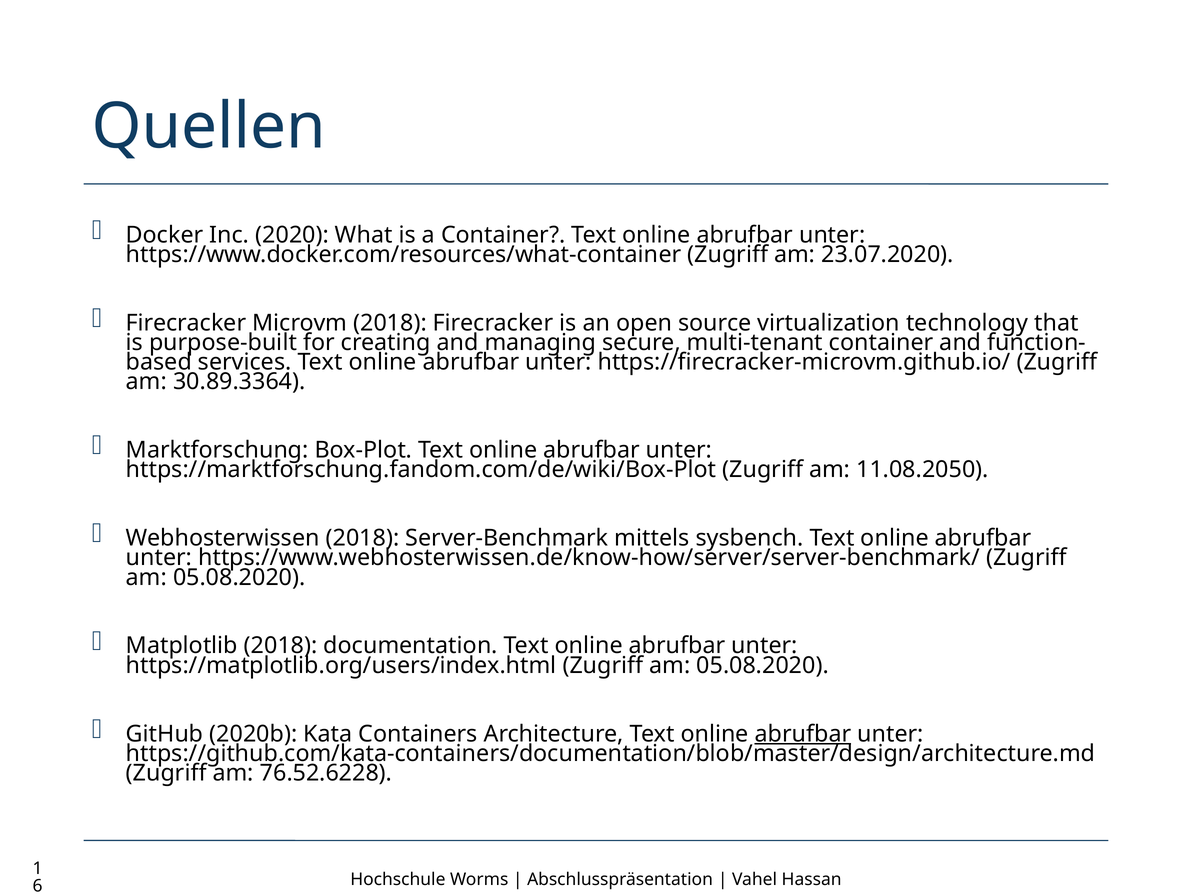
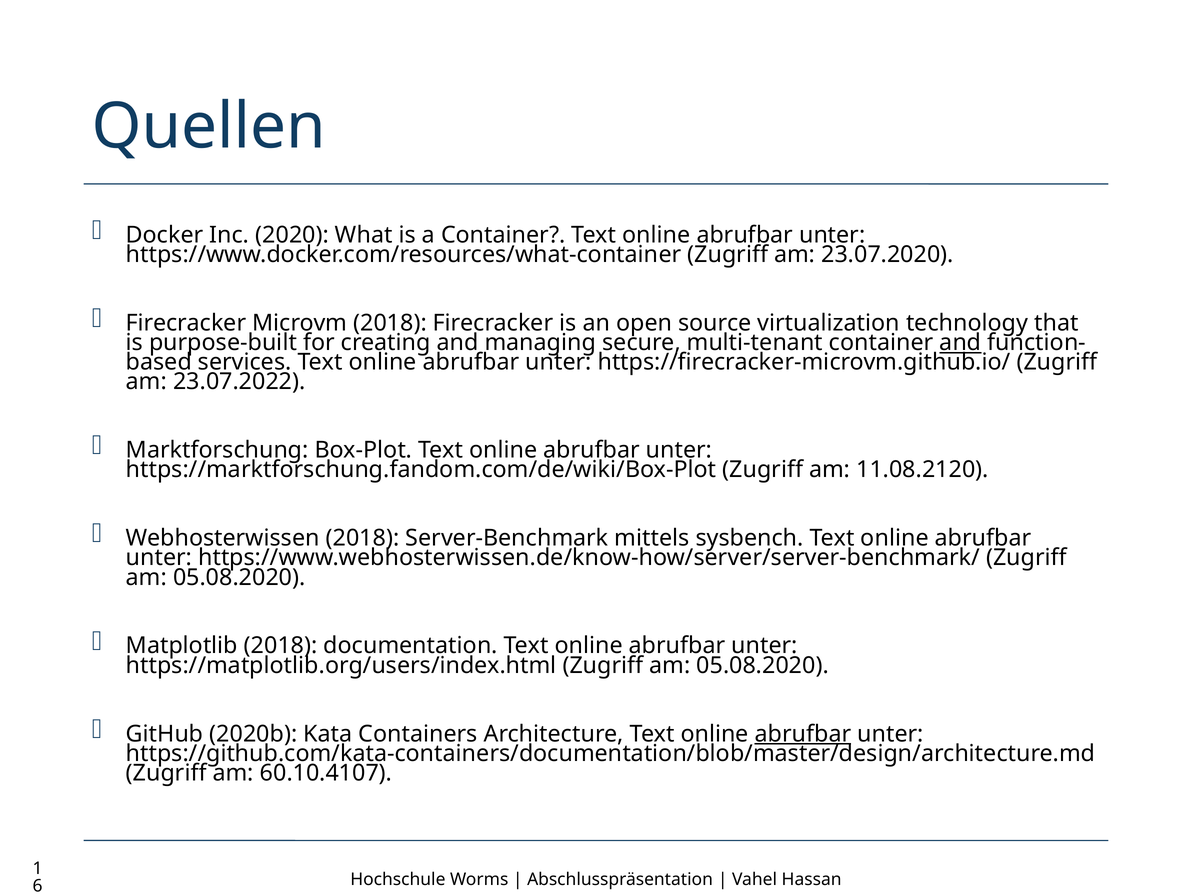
and underline: none -> present (960, 343)
30.89.3364: 30.89.3364 -> 23.07.2022 (239, 382)
11.08.2050: 11.08.2050 -> 11.08.2120 (922, 470)
76.52.6228: 76.52.6228 -> 60.10.4107 (326, 773)
